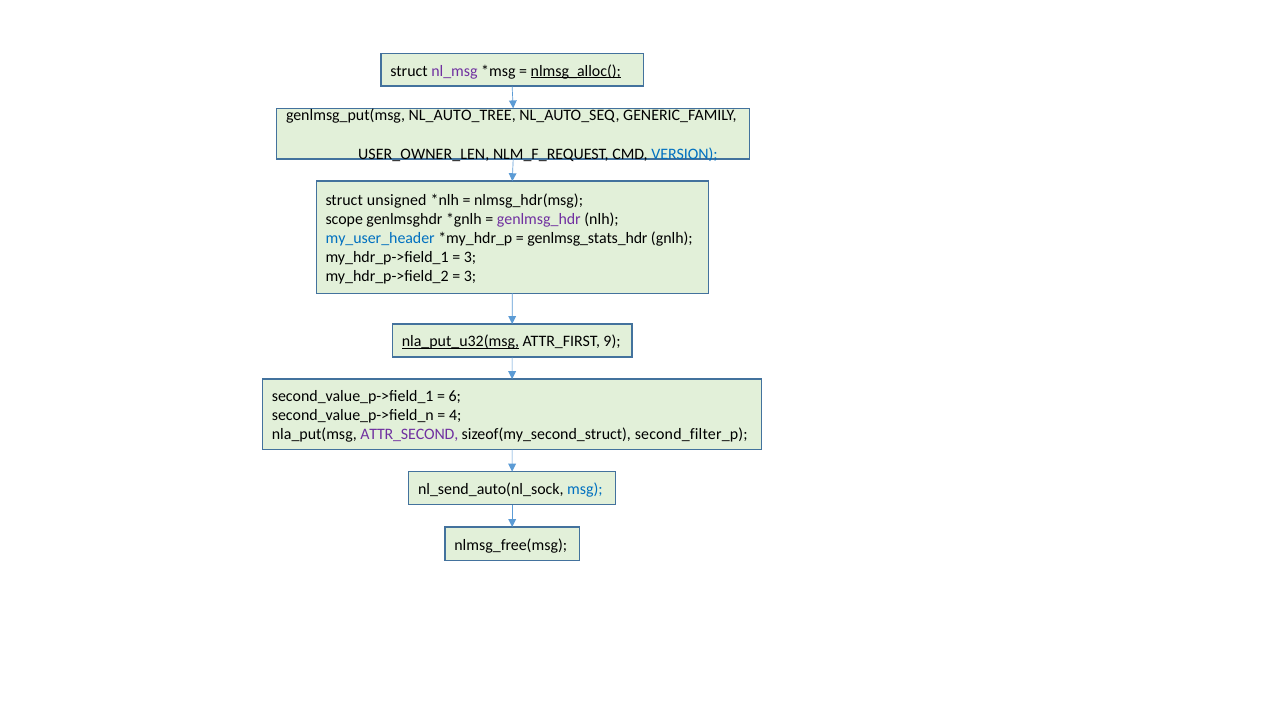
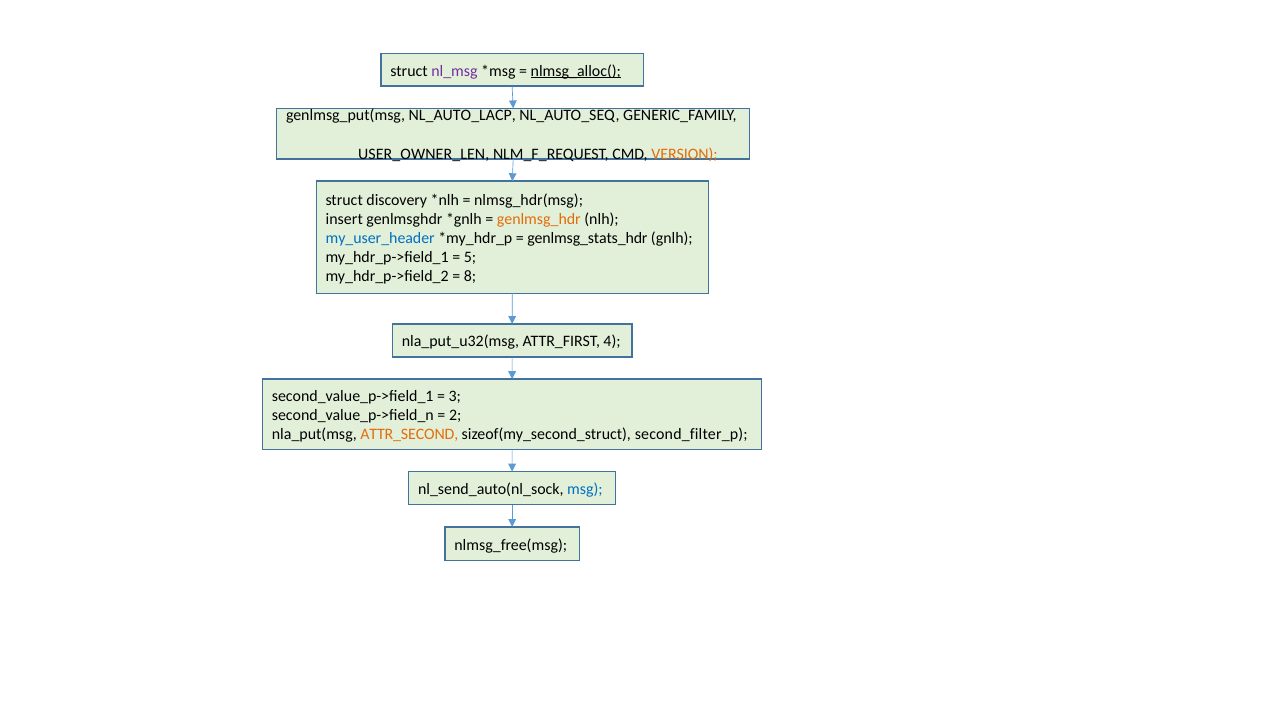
NL_AUTO_TREE: NL_AUTO_TREE -> NL_AUTO_LACP (462, 116)
VERSION colour: blue -> orange (685, 154)
unsigned: unsigned -> discovery (397, 200)
scope: scope -> insert (344, 219)
genlmsg_hdr colour: purple -> orange (539, 219)
3: 3 -> 5 (470, 257)
3: 3 -> 8 (470, 277)
nla_put_u32(msg underline: present -> none (460, 342)
9: 9 -> 4 (612, 342)
6: 6 -> 3 (455, 396)
4: 4 -> 2 (455, 415)
ATTR_SECOND colour: purple -> orange (409, 435)
